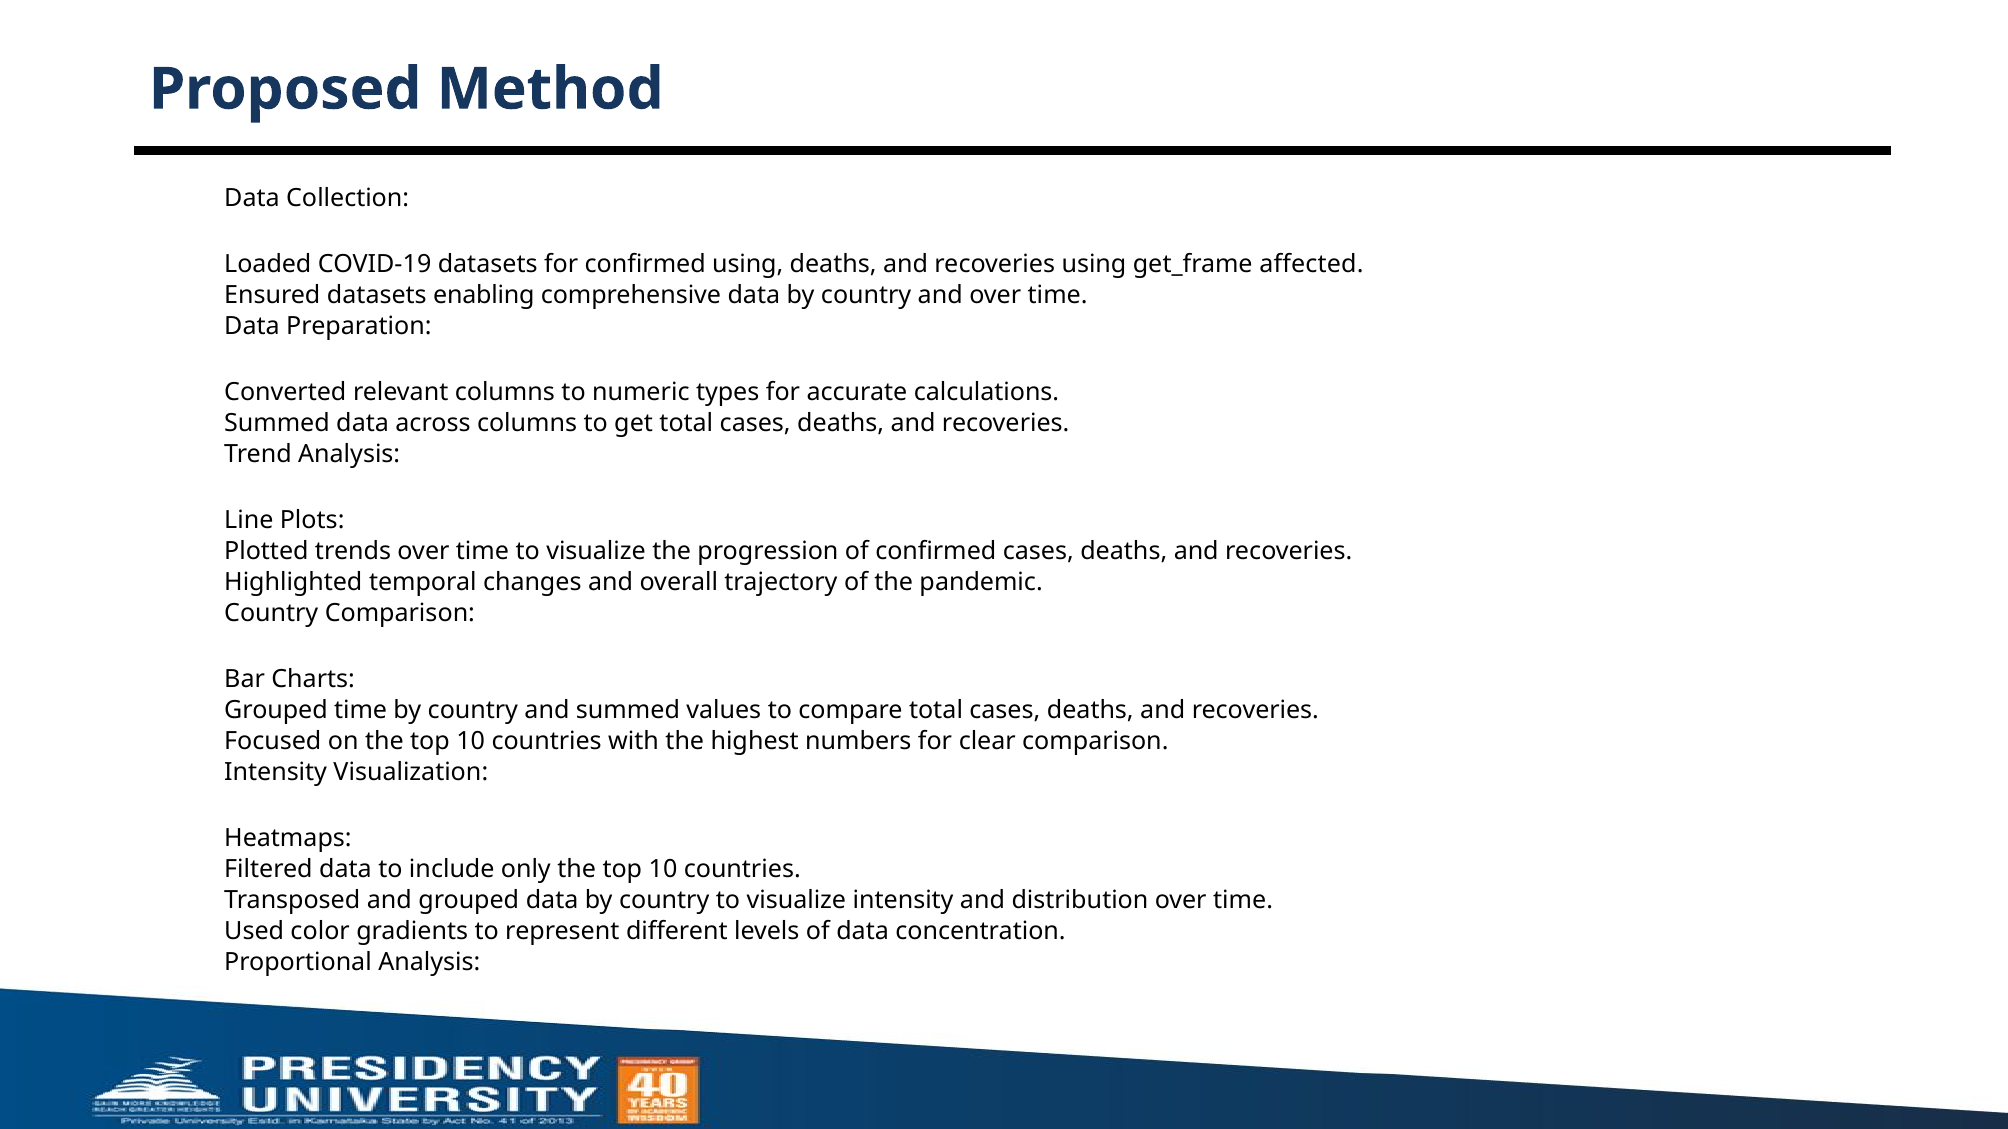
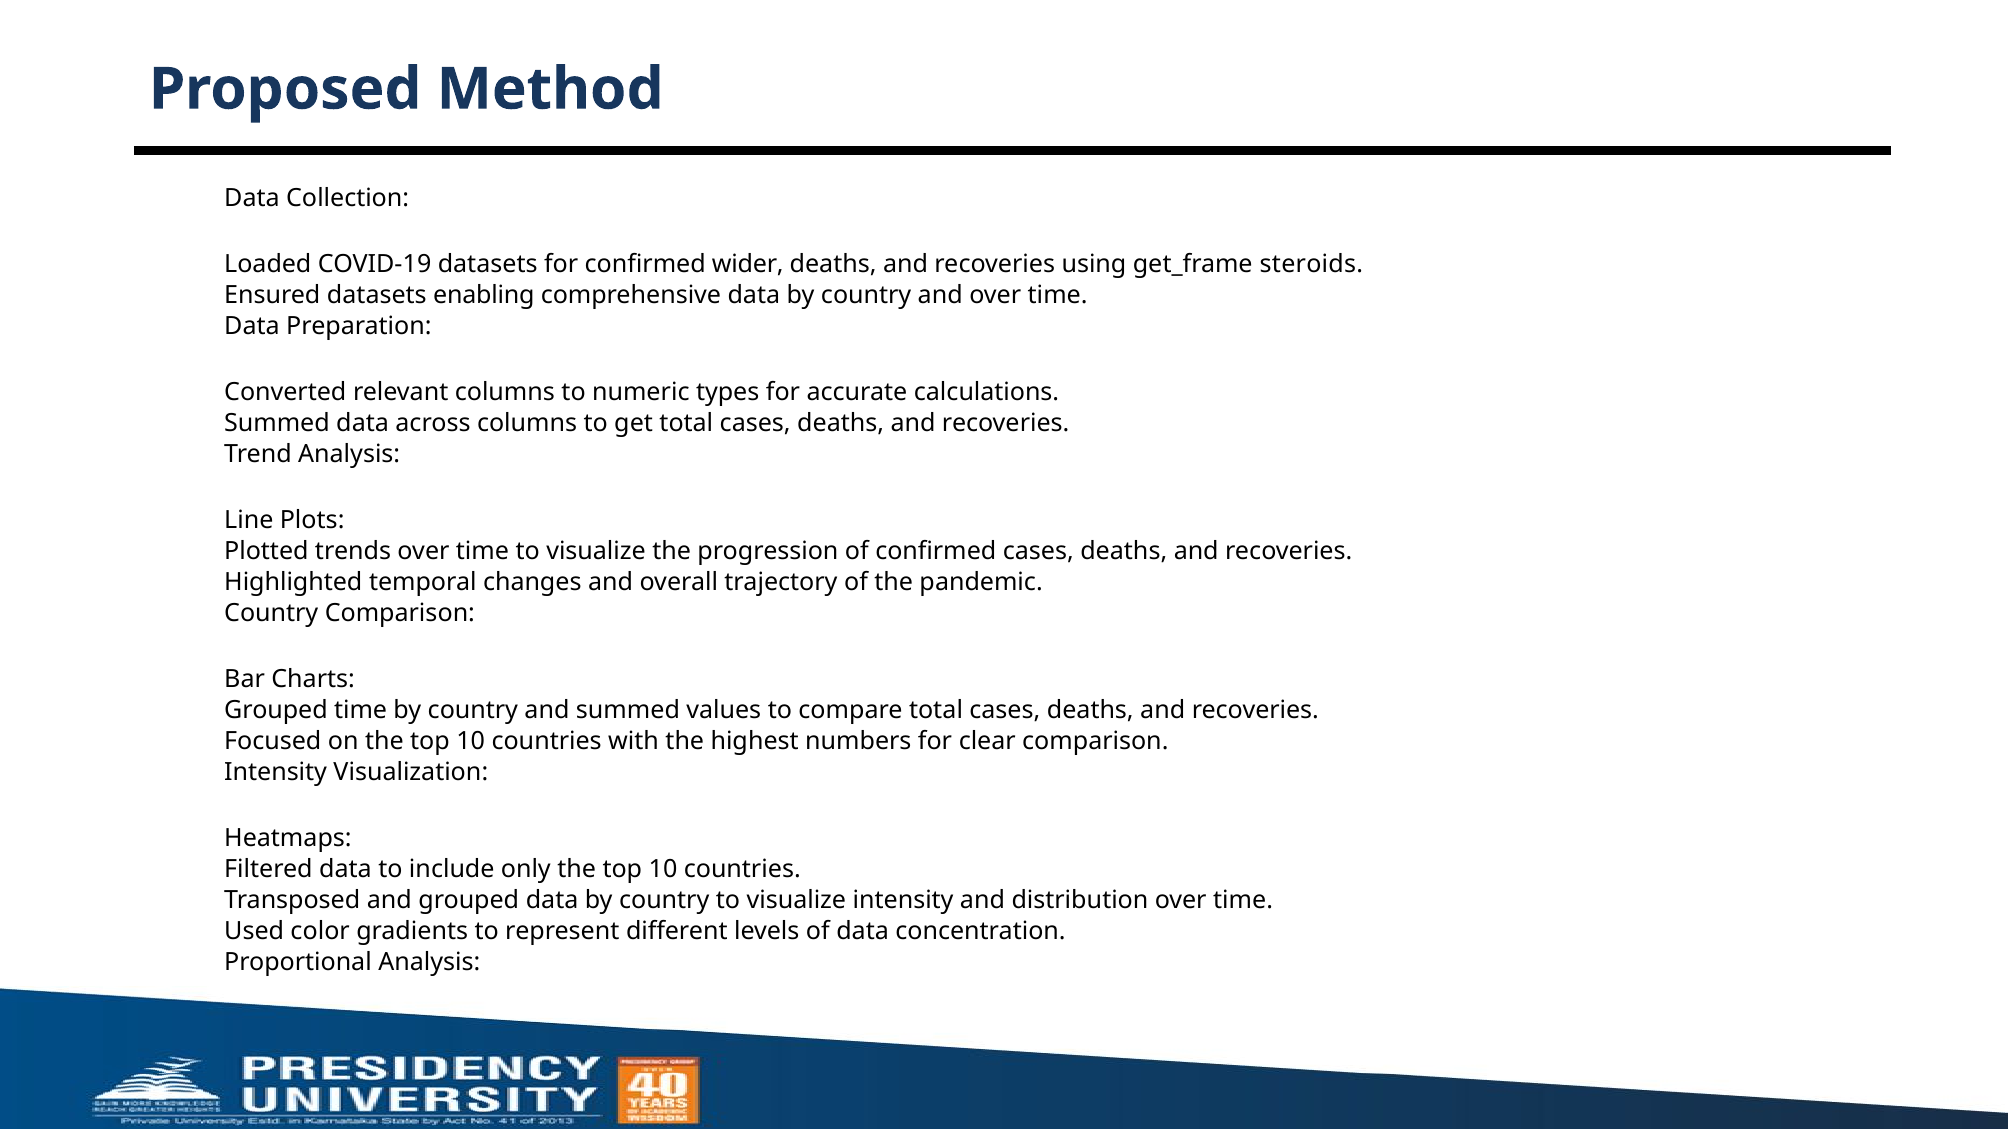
confirmed using: using -> wider (748, 264)
affected: affected -> steroids (1311, 264)
